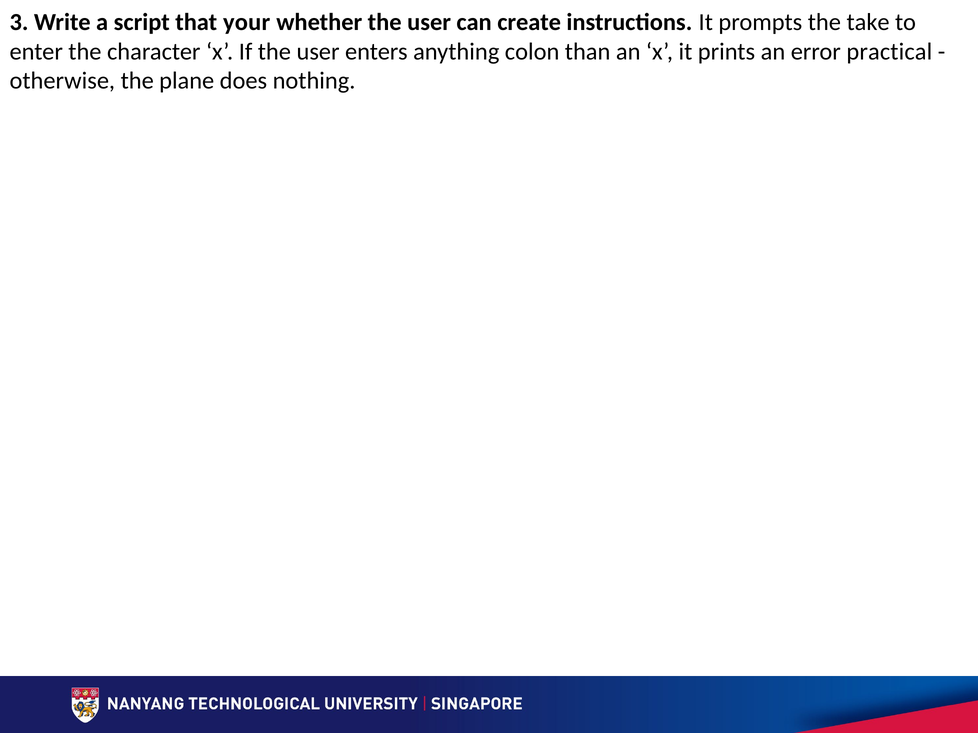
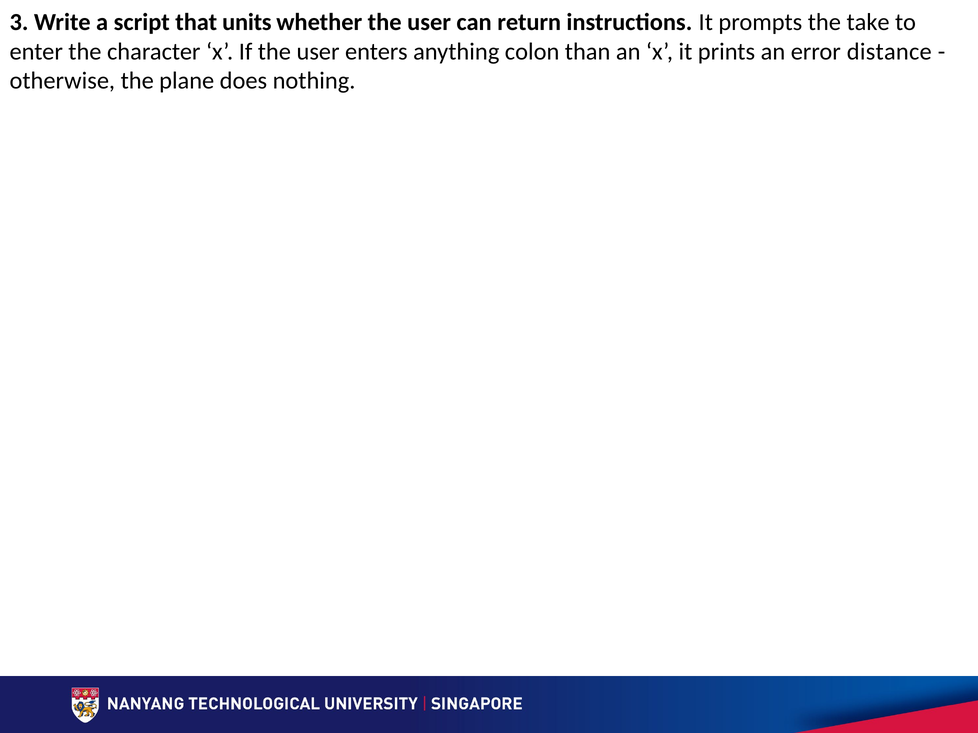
your: your -> units (247, 22)
create: create -> return (529, 22)
practical: practical -> distance (889, 52)
